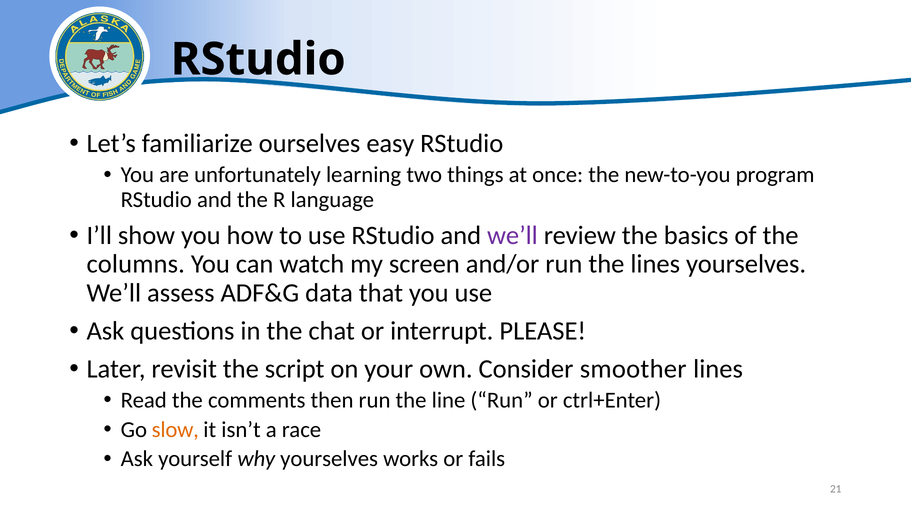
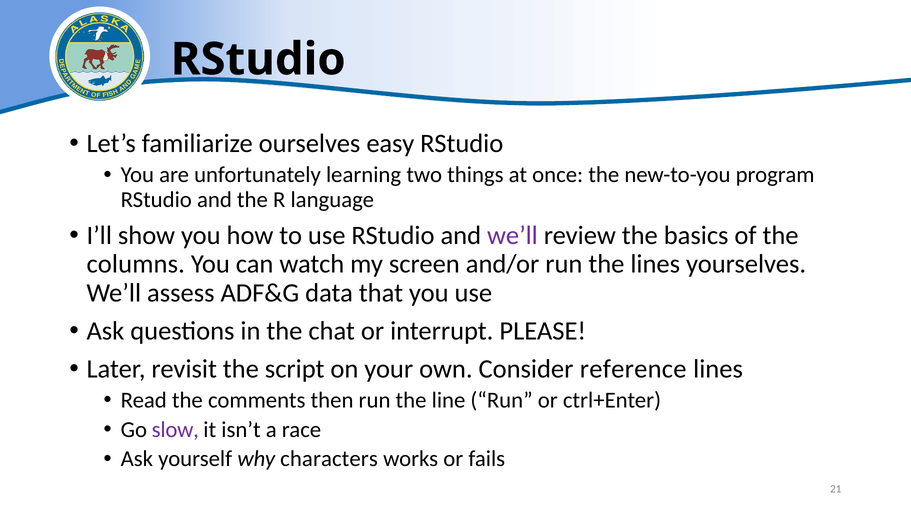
smoother: smoother -> reference (633, 369)
slow colour: orange -> purple (175, 430)
why yourselves: yourselves -> characters (329, 459)
